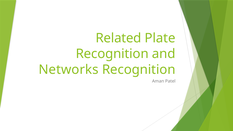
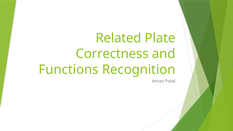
Recognition: Recognition -> Correctness (112, 54)
Networks: Networks -> Functions (69, 70)
